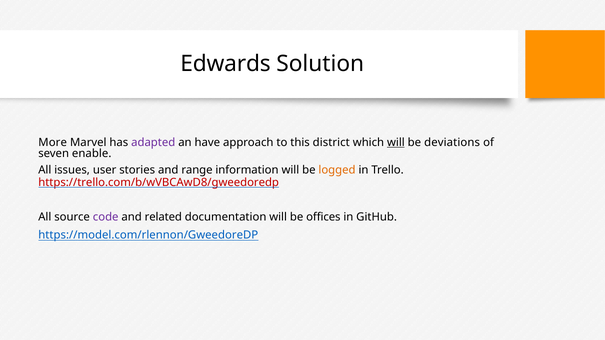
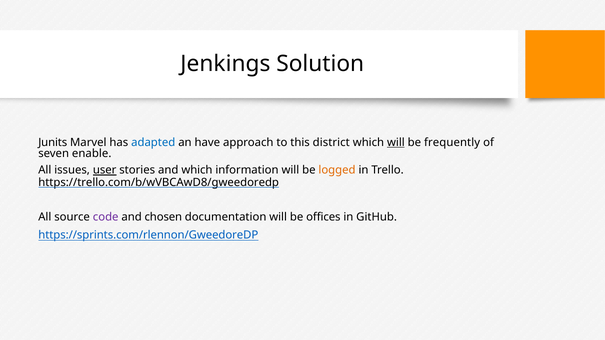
Edwards: Edwards -> Jenkings (225, 64)
More: More -> Junits (53, 143)
adapted colour: purple -> blue (153, 143)
deviations: deviations -> frequently (452, 143)
user underline: none -> present (105, 170)
and range: range -> which (197, 170)
https://trello.com/b/wVBCAwD8/gweedoredp colour: red -> black (159, 182)
related: related -> chosen (163, 217)
https://model.com/rlennon/GweedoreDP: https://model.com/rlennon/GweedoreDP -> https://sprints.com/rlennon/GweedoreDP (148, 235)
